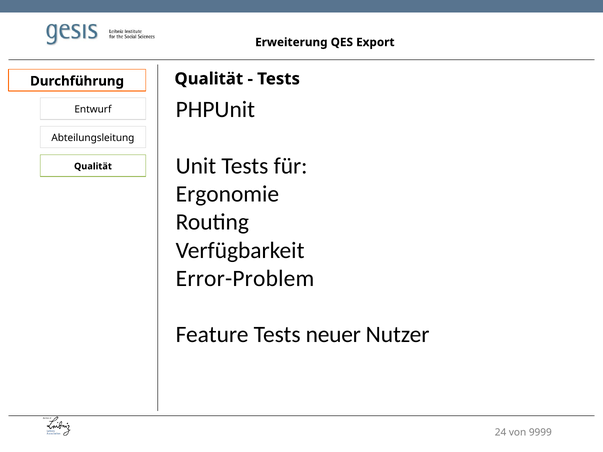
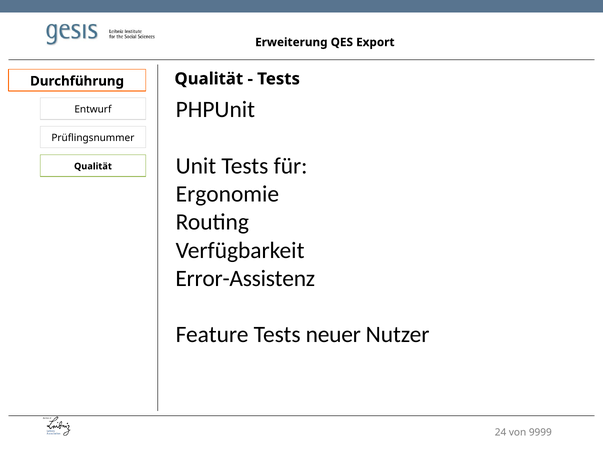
Abteilungsleitung: Abteilungsleitung -> Prüflingsnummer (93, 138)
Error-Problem: Error-Problem -> Error-Assistenz (245, 279)
